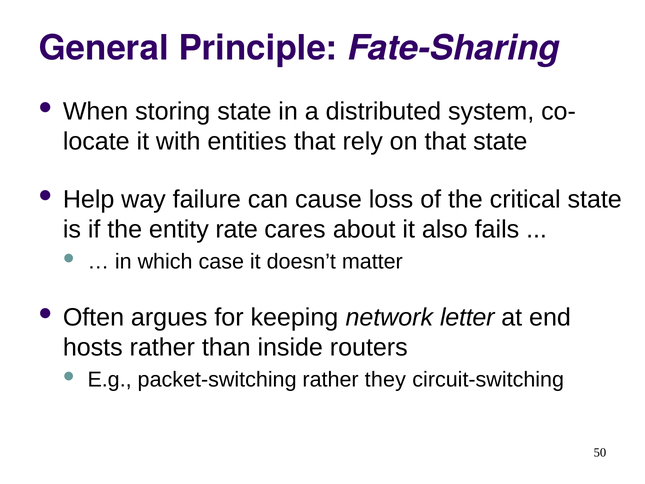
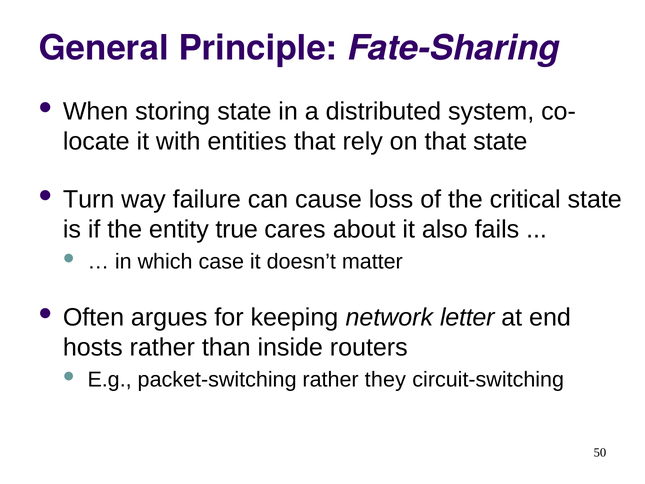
Help: Help -> Turn (89, 199)
rate: rate -> true (237, 229)
